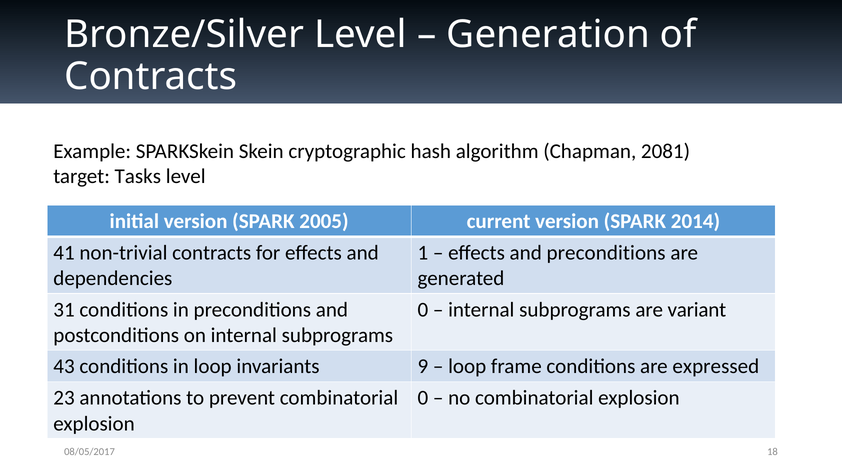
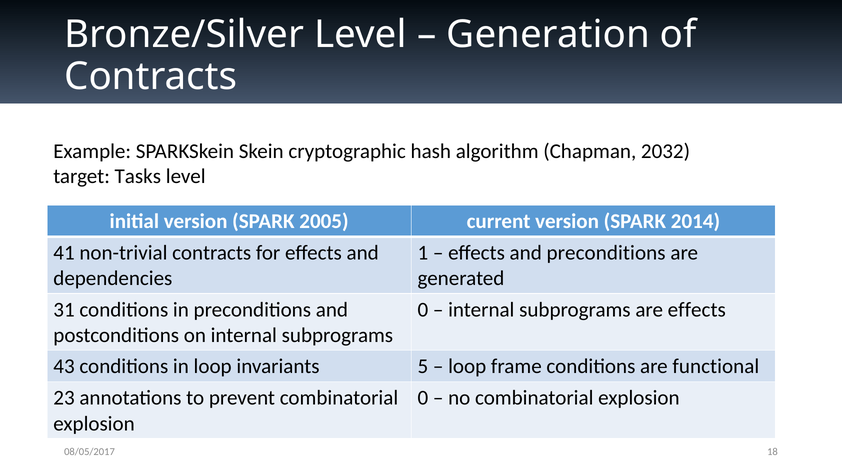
2081: 2081 -> 2032 (666, 151)
are variant: variant -> effects (697, 310)
9: 9 -> 5 (423, 367)
expressed: expressed -> functional (716, 367)
